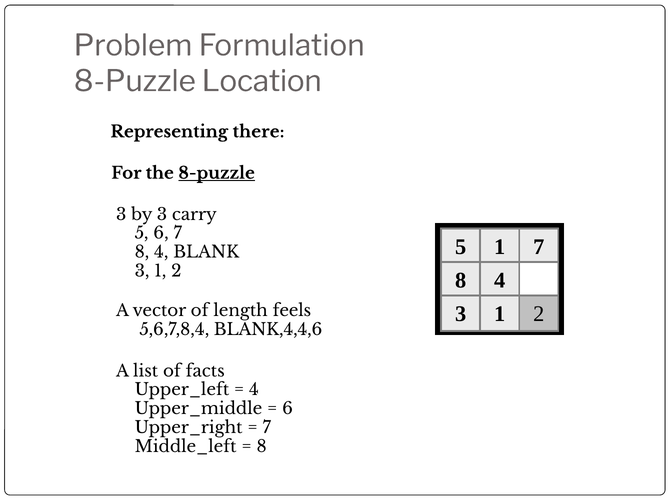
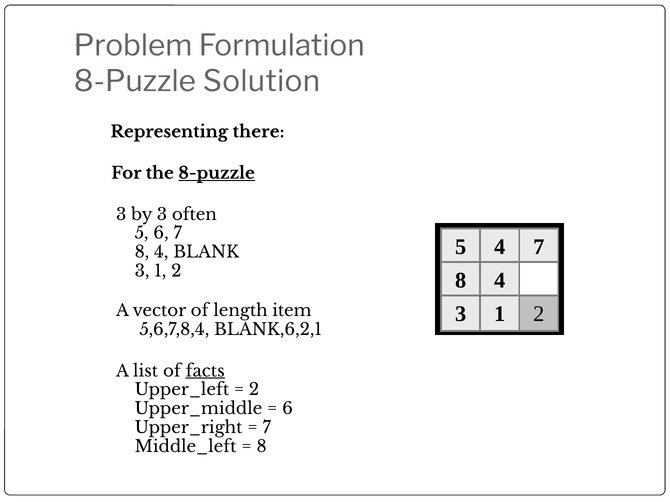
Location: Location -> Solution (261, 81)
carry: carry -> often (194, 215)
5 1: 1 -> 4 (500, 247)
feels: feels -> item (292, 311)
BLANK,4,4,6: BLANK,4,4,6 -> BLANK,6,2,1 (268, 330)
facts underline: none -> present (205, 371)
4: 4 -> 2 (254, 390)
